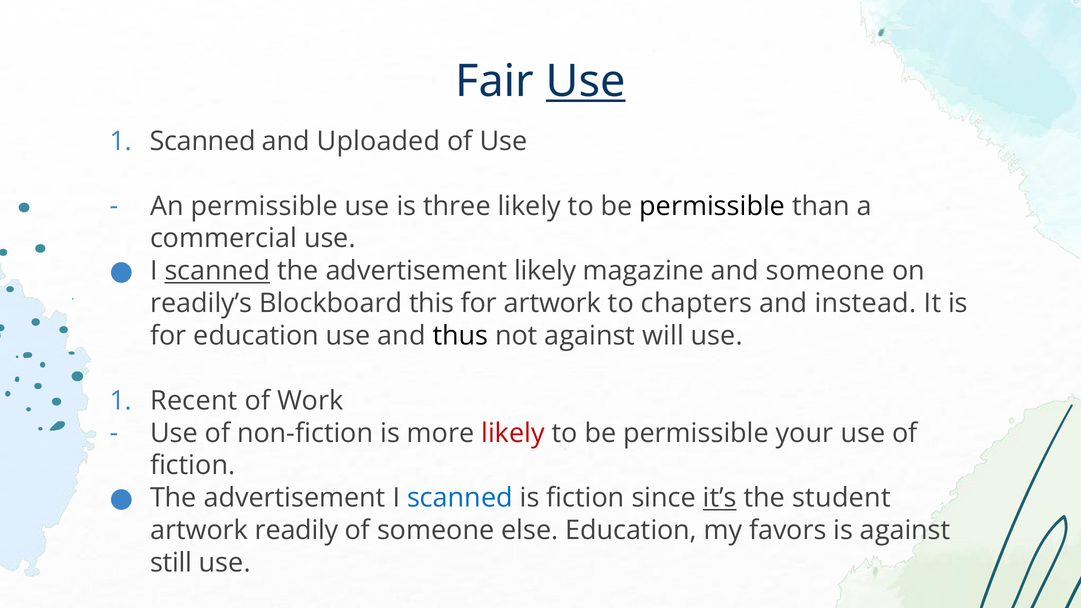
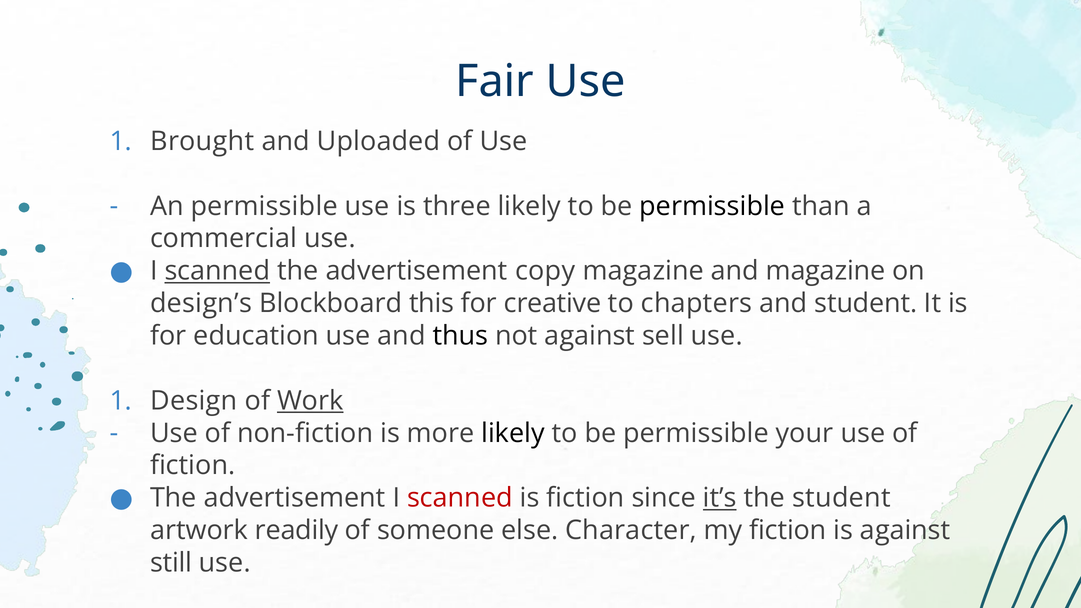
Use underline: present -> none (586, 81)
Scanned: Scanned -> Brought (202, 141)
advertisement likely: likely -> copy (545, 271)
and someone: someone -> magazine (826, 271)
readily’s: readily’s -> design’s (201, 303)
for artwork: artwork -> creative (553, 303)
and instead: instead -> student (866, 303)
will: will -> sell (663, 336)
Recent: Recent -> Design (194, 401)
Work underline: none -> present (310, 401)
likely colour: red -> black (513, 433)
scanned colour: blue -> red (460, 498)
else Education: Education -> Character (631, 530)
my favors: favors -> fiction (788, 530)
